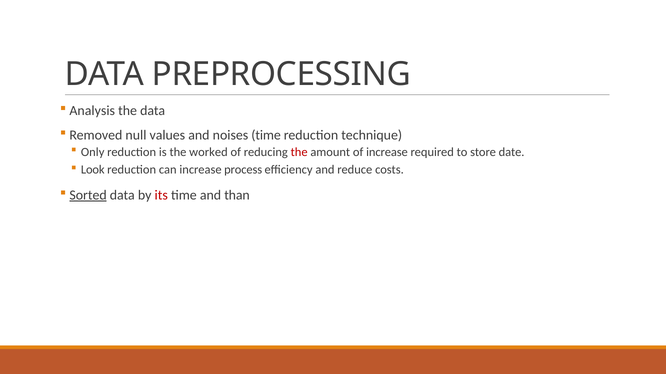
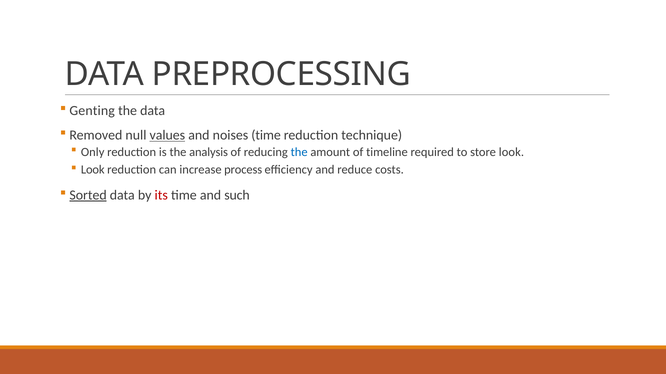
Analysis: Analysis -> Genting (92, 111)
values underline: none -> present (167, 135)
worked: worked -> analysis (209, 152)
the colour: red -> blue (299, 152)
of increase: increase -> timeline (387, 152)
store date: date -> look (511, 152)
than: than -> such (237, 195)
